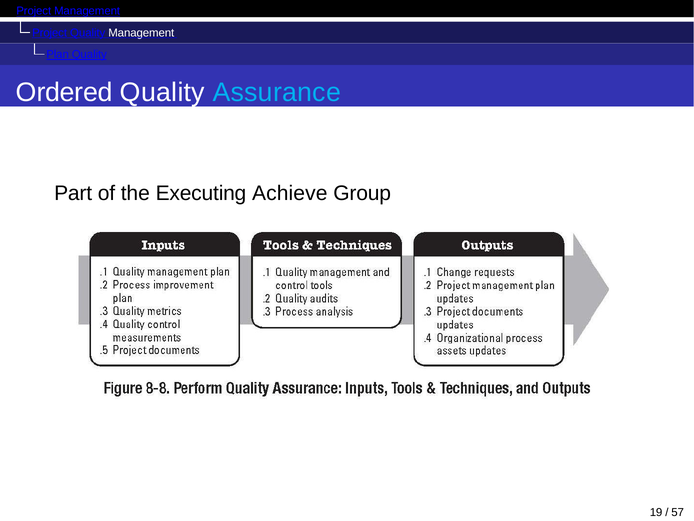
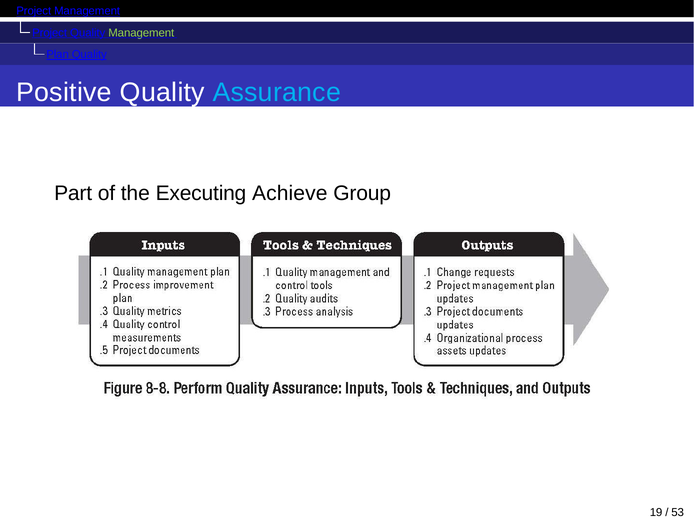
Management colour: white -> light green (141, 33)
Ordered: Ordered -> Positive (64, 92)
57: 57 -> 53 (678, 512)
